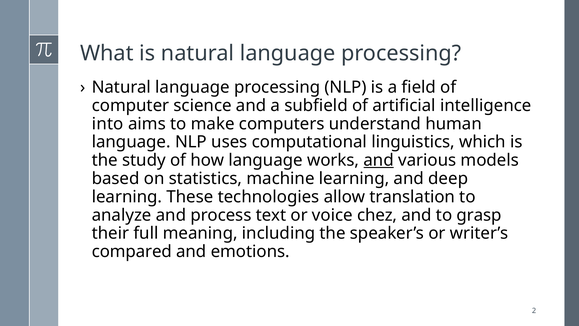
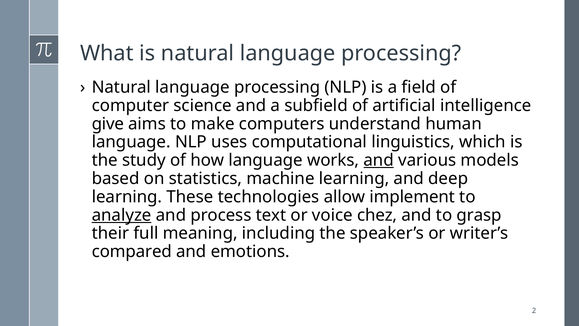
into: into -> give (108, 124)
translation: translation -> implement (412, 197)
analyze underline: none -> present (122, 215)
